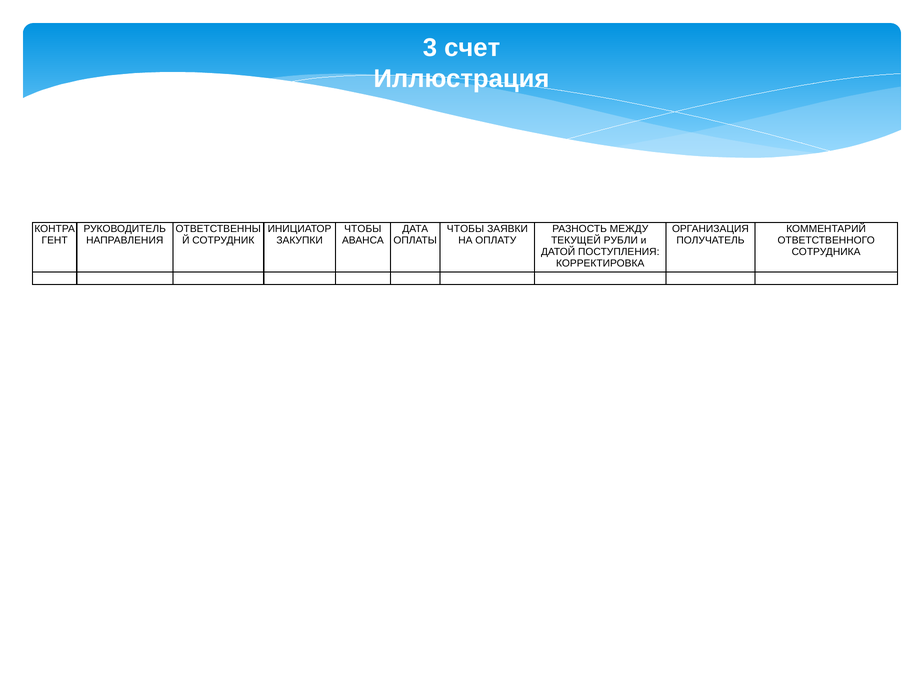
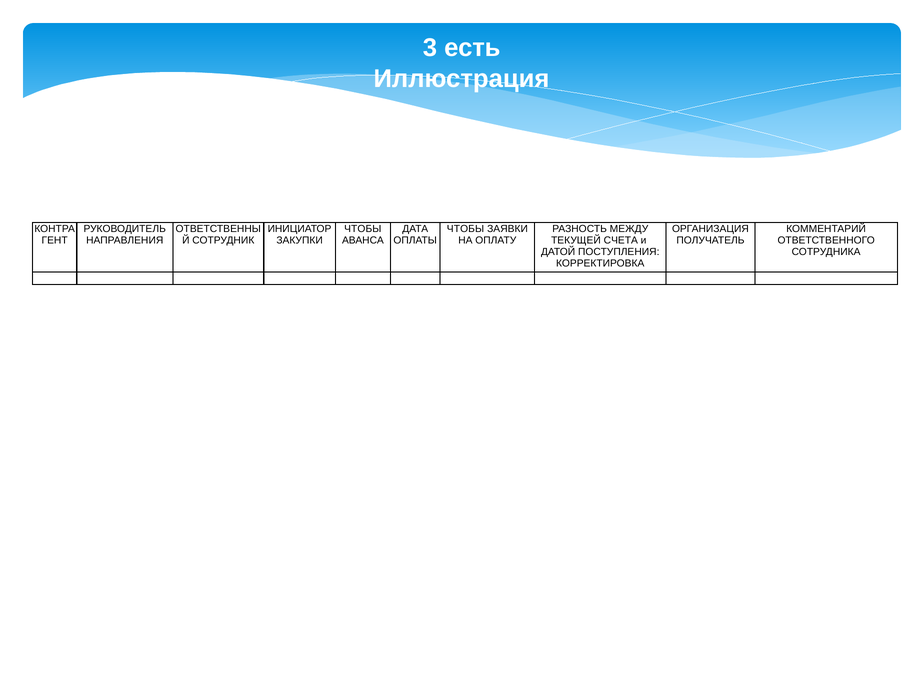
счет: счет -> есть (472, 48)
РУБЛИ: РУБЛИ -> СЧЕТА (621, 240)
